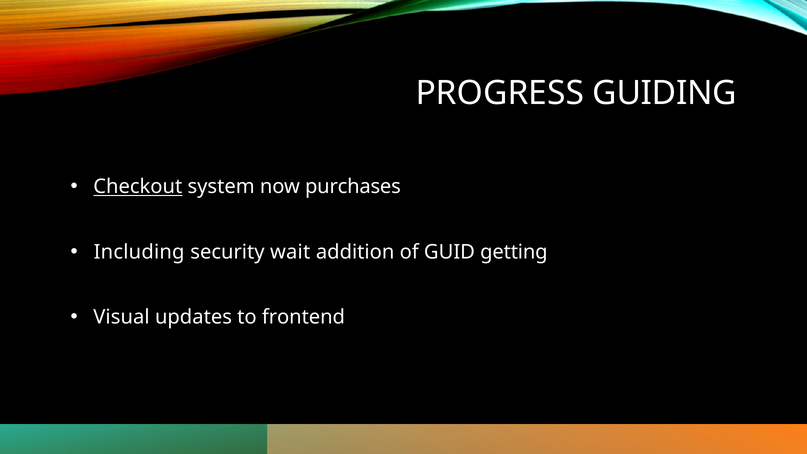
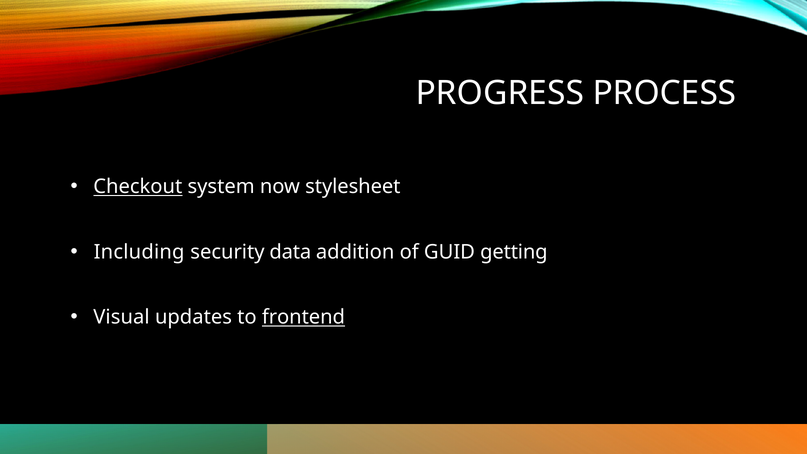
GUIDING: GUIDING -> PROCESS (664, 93)
purchases: purchases -> stylesheet (353, 187)
wait: wait -> data (290, 252)
frontend underline: none -> present (303, 317)
